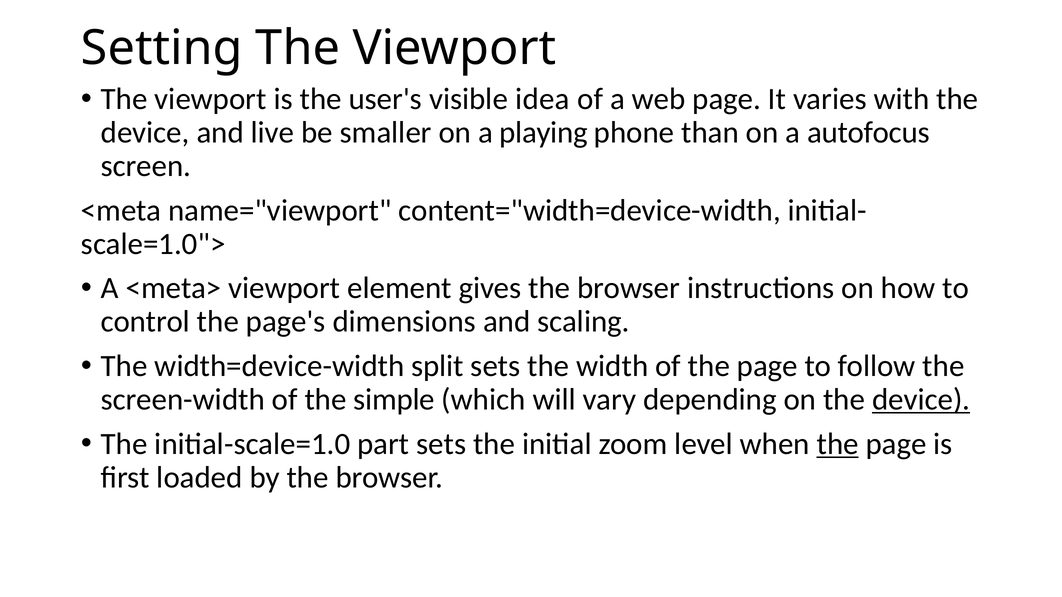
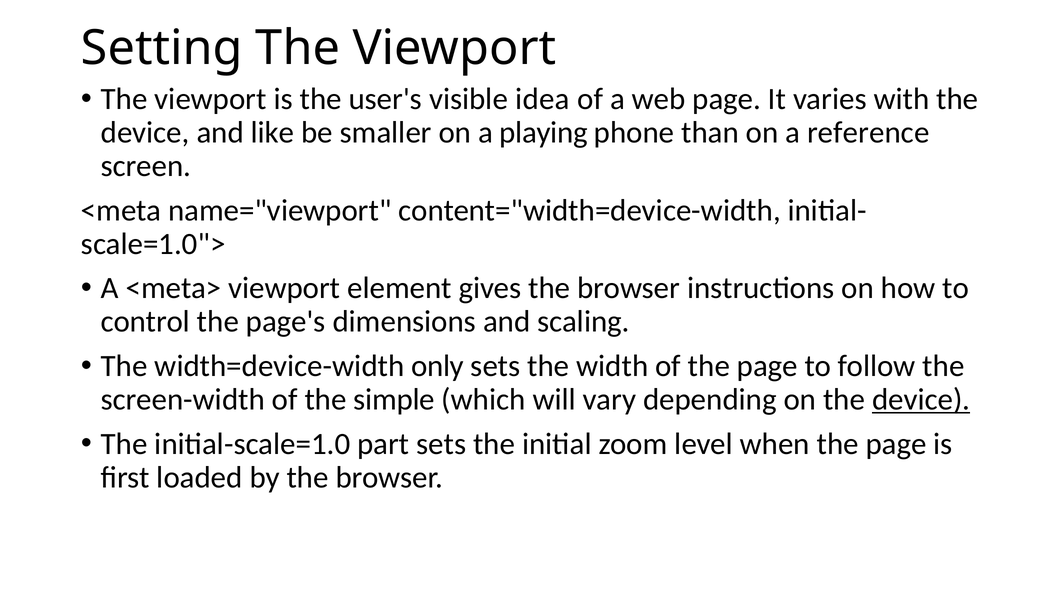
live: live -> like (272, 133)
autofocus: autofocus -> reference (868, 133)
split: split -> only (438, 366)
the underline: present -> none (838, 444)
